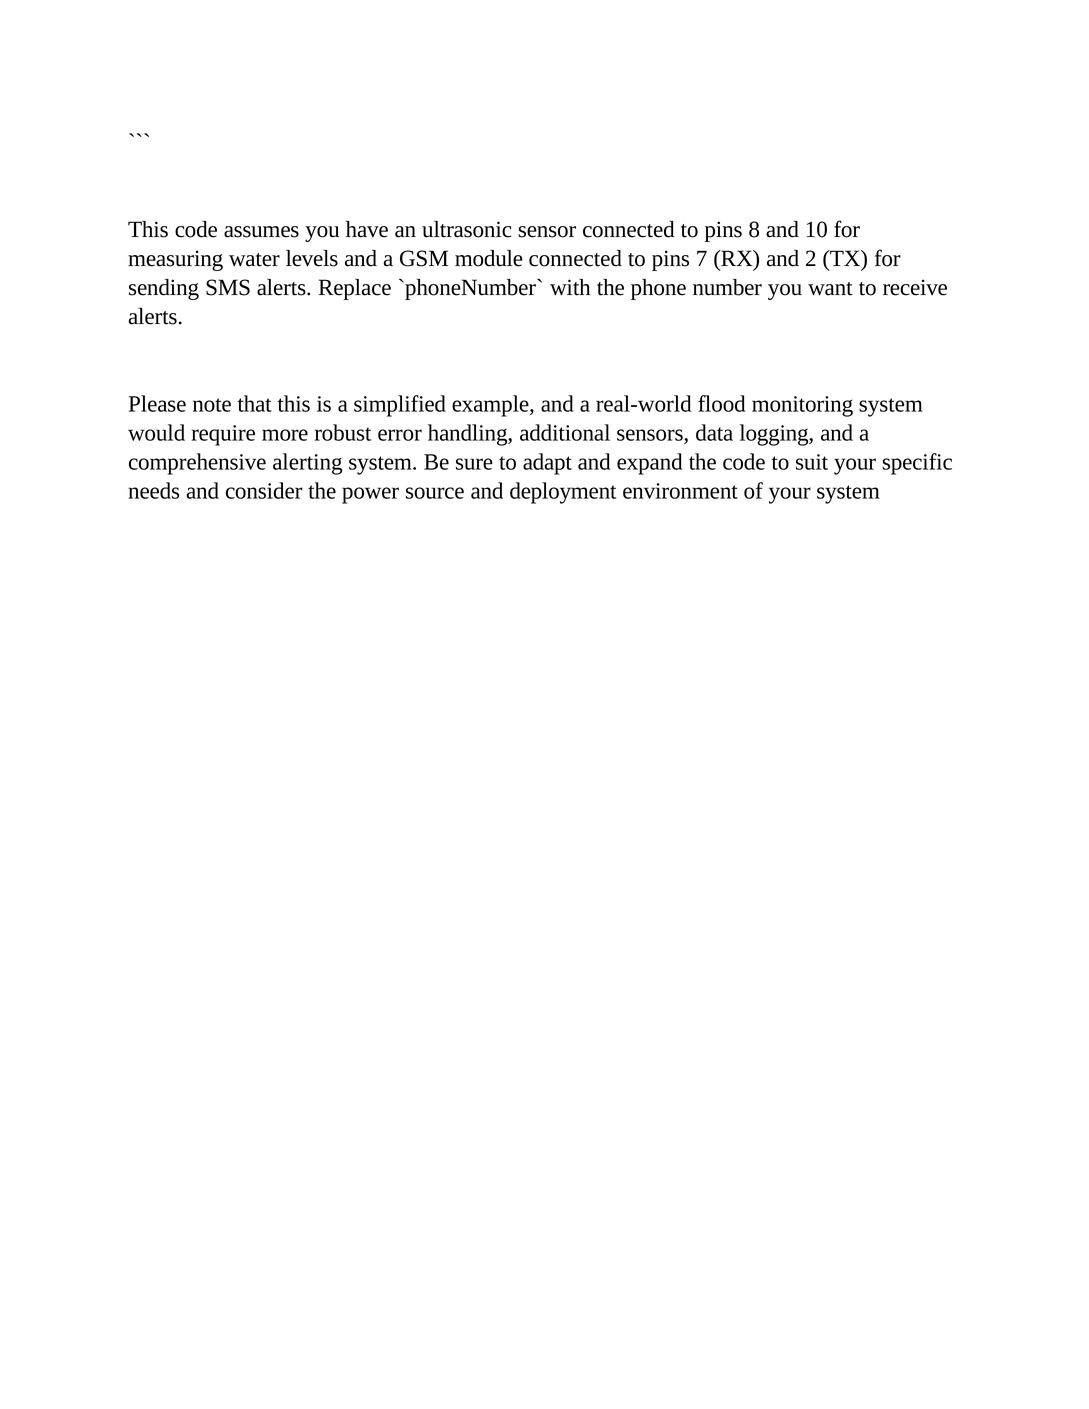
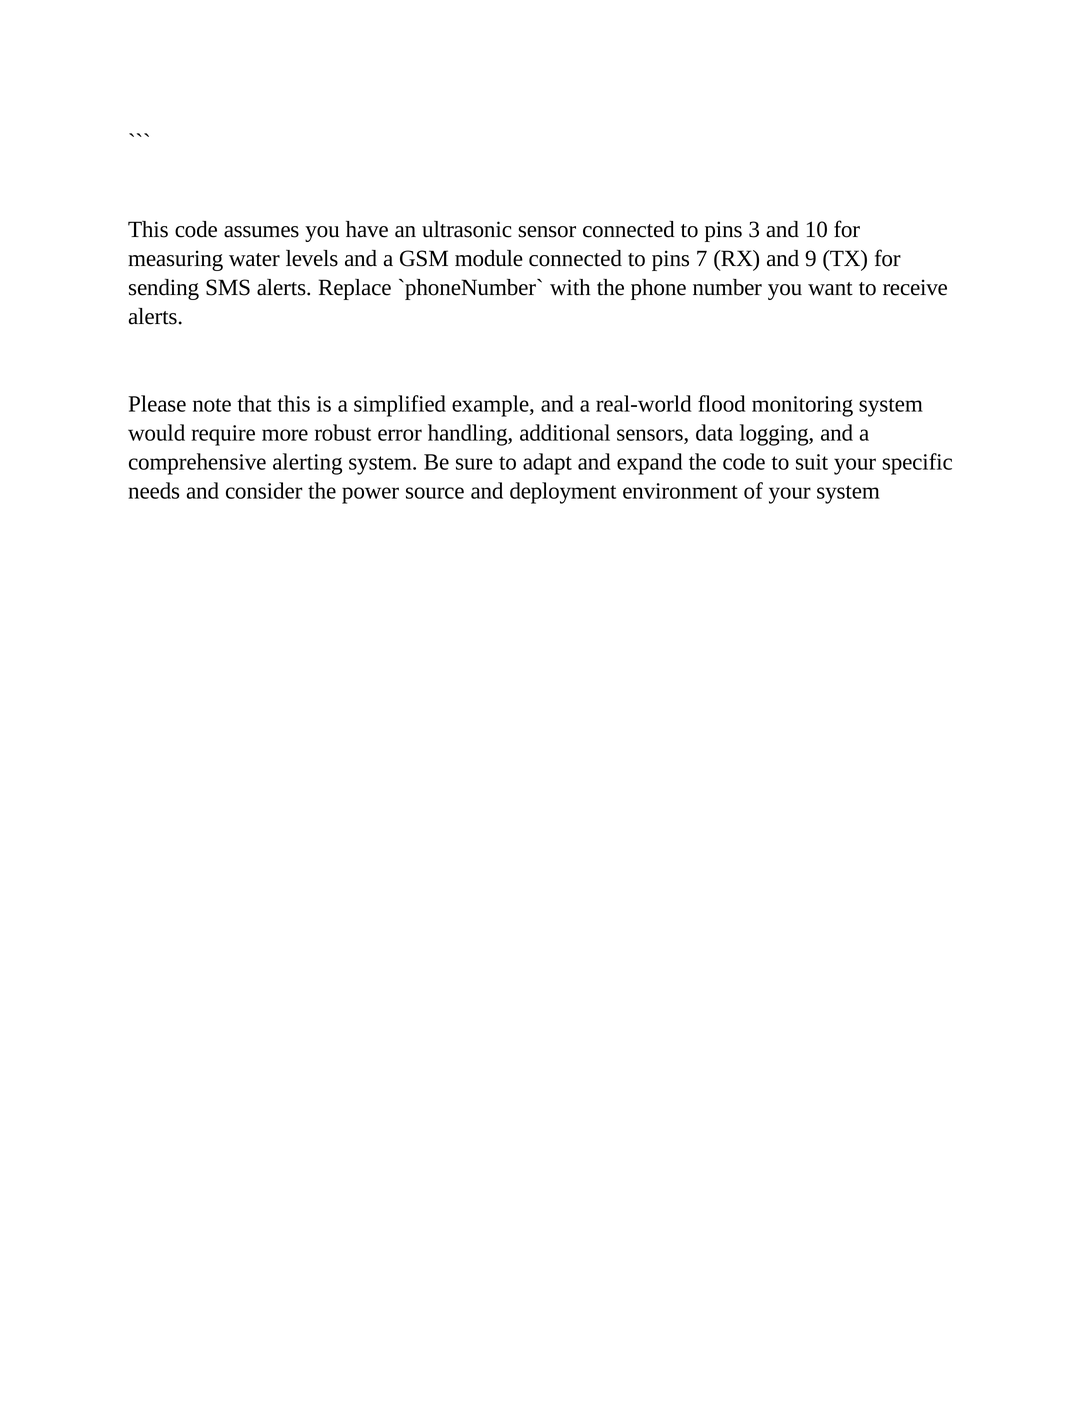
8: 8 -> 3 (754, 230)
2: 2 -> 9 (811, 259)
